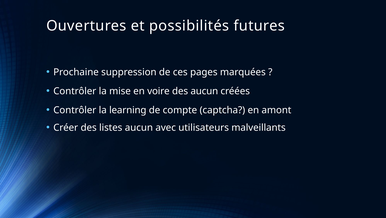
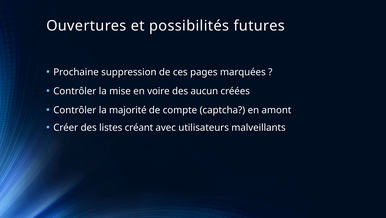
learning: learning -> majorité (128, 110)
listes aucun: aucun -> créant (139, 127)
